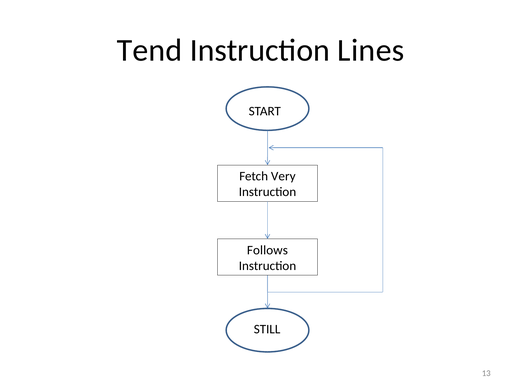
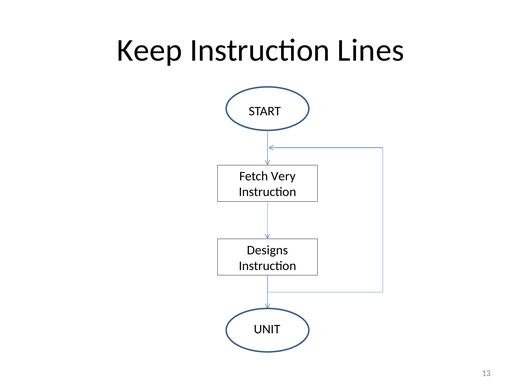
Tend: Tend -> Keep (150, 51)
Follows: Follows -> Designs (267, 251)
STILL: STILL -> UNIT (267, 330)
